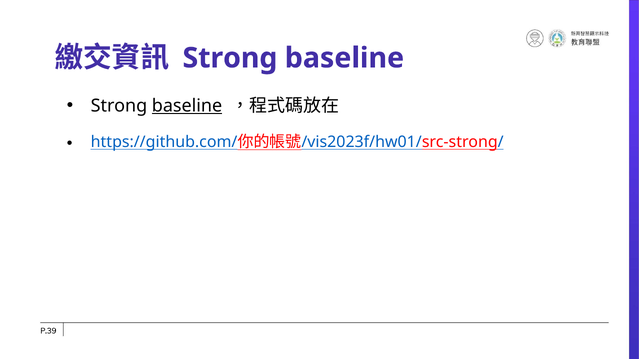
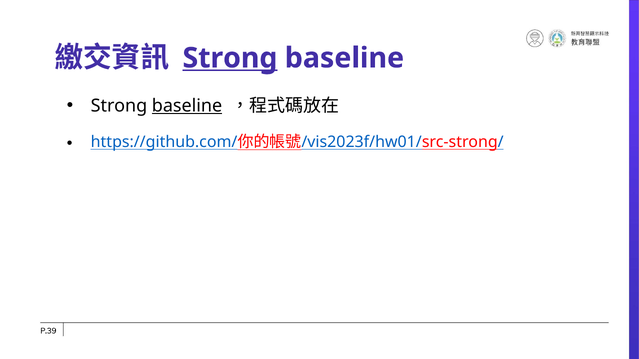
Strong underline: none -> present (230, 58)
